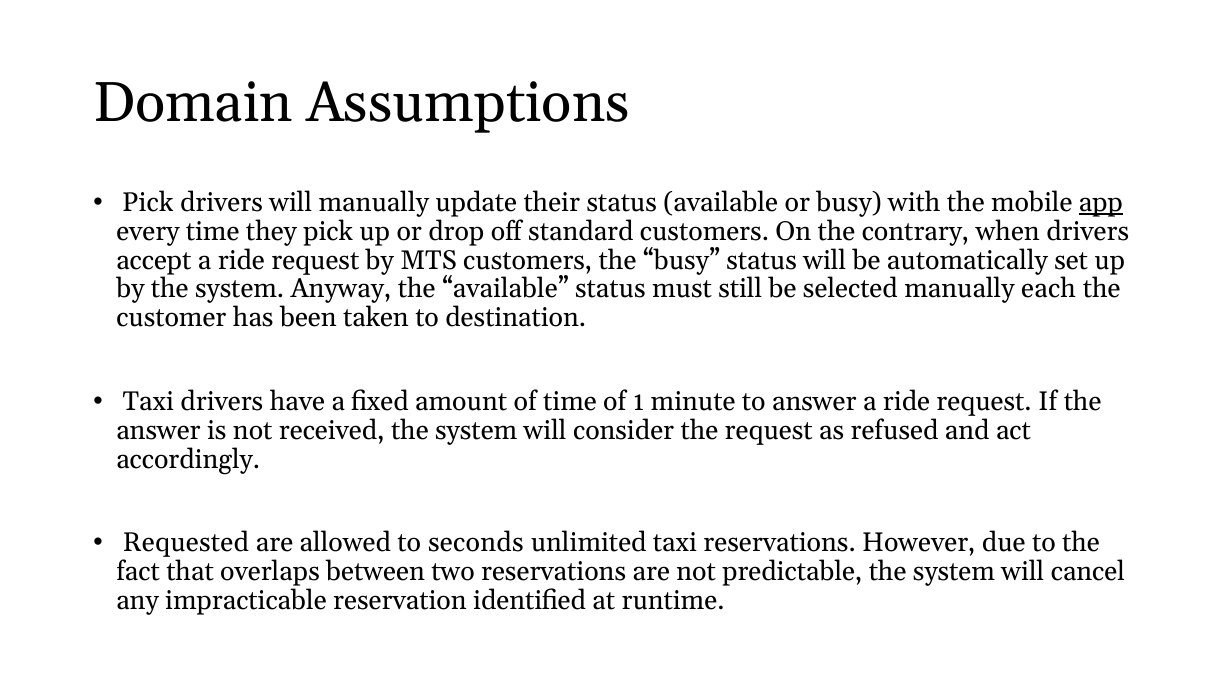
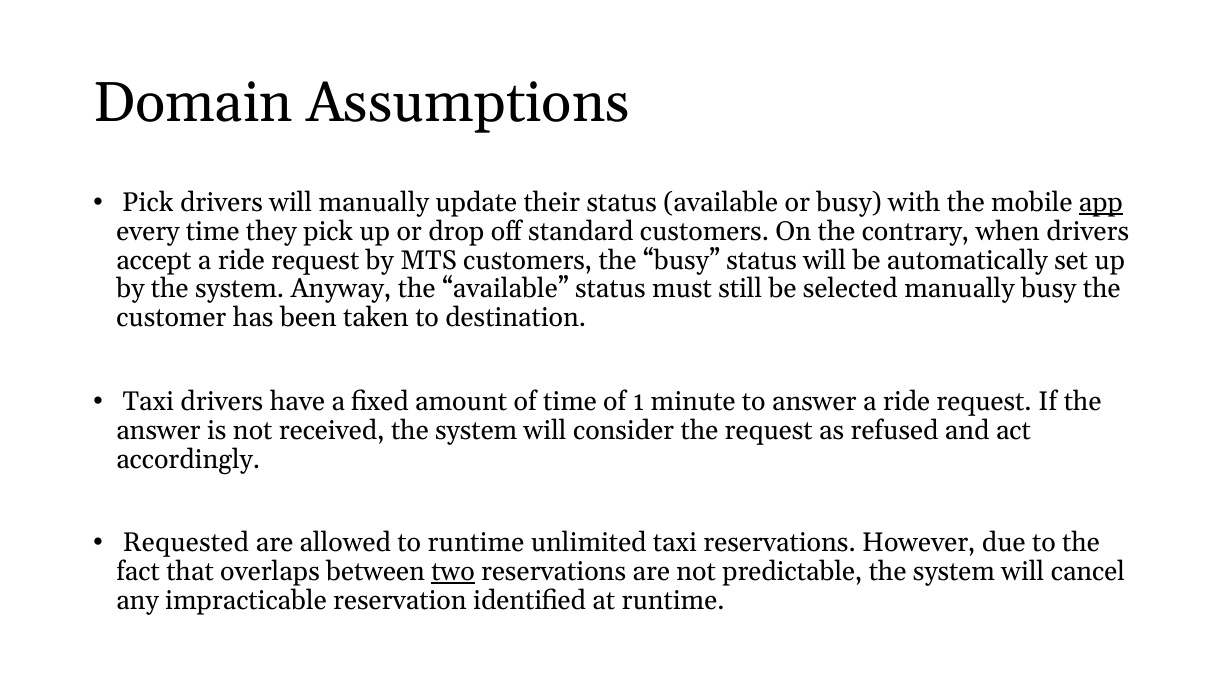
manually each: each -> busy (1049, 289)
to seconds: seconds -> runtime (476, 542)
two underline: none -> present (453, 571)
